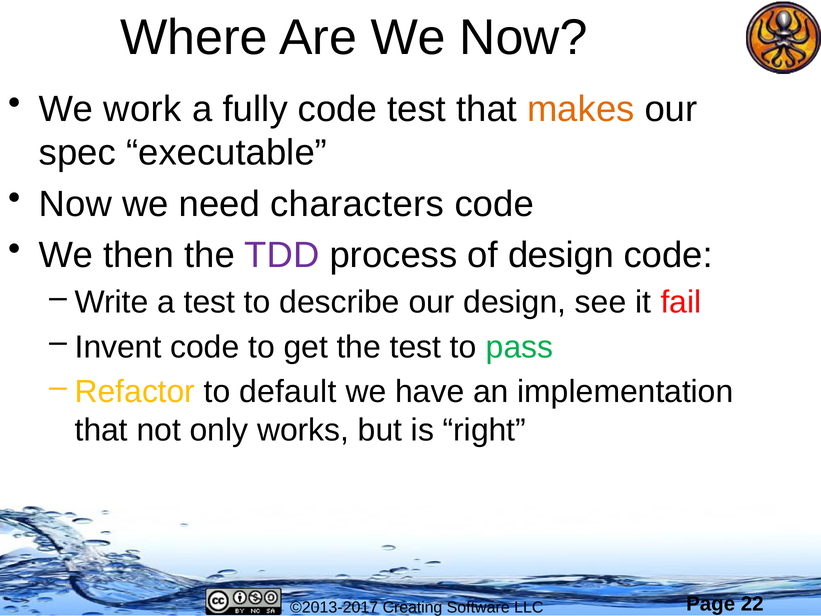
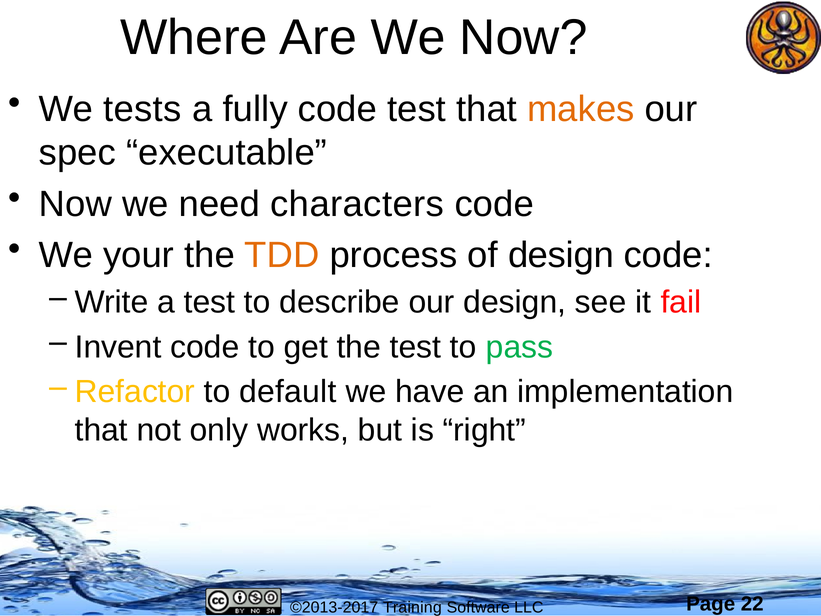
work: work -> tests (142, 109)
then: then -> your (139, 255)
TDD colour: purple -> orange (282, 255)
Creating: Creating -> Training (412, 607)
